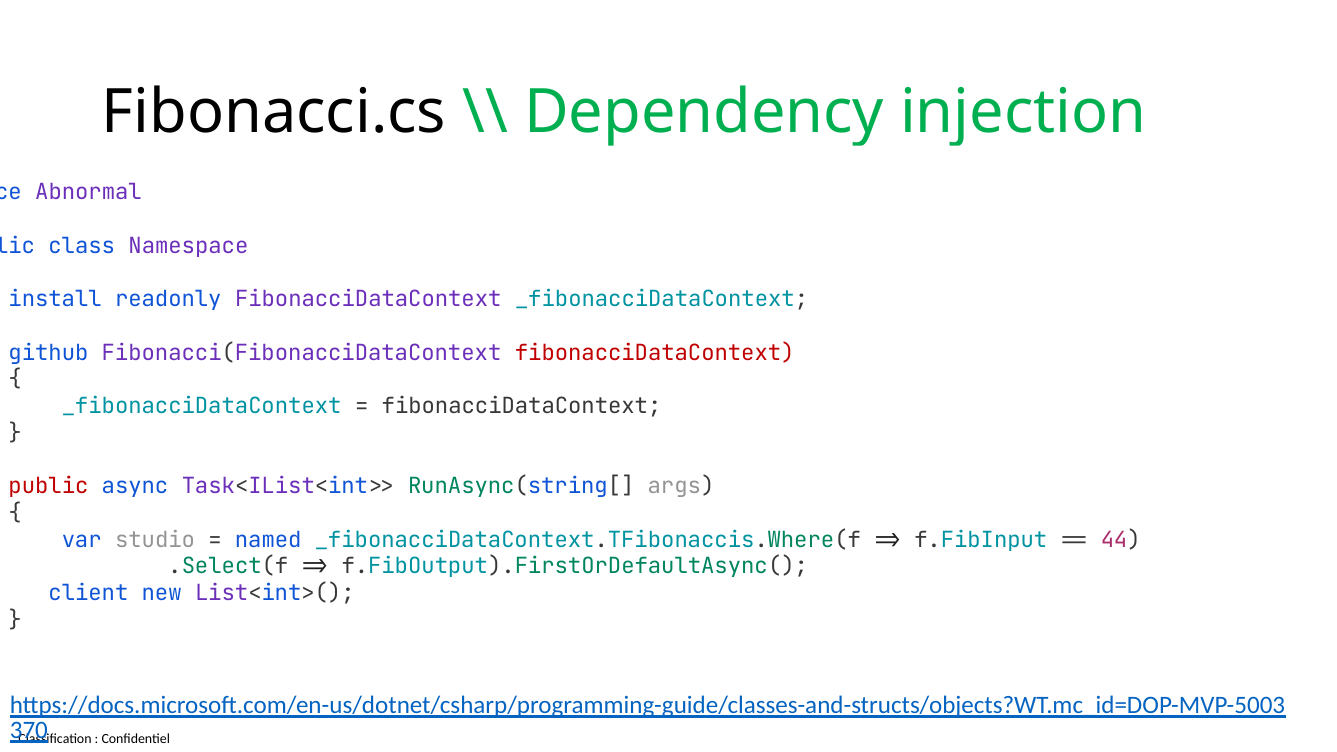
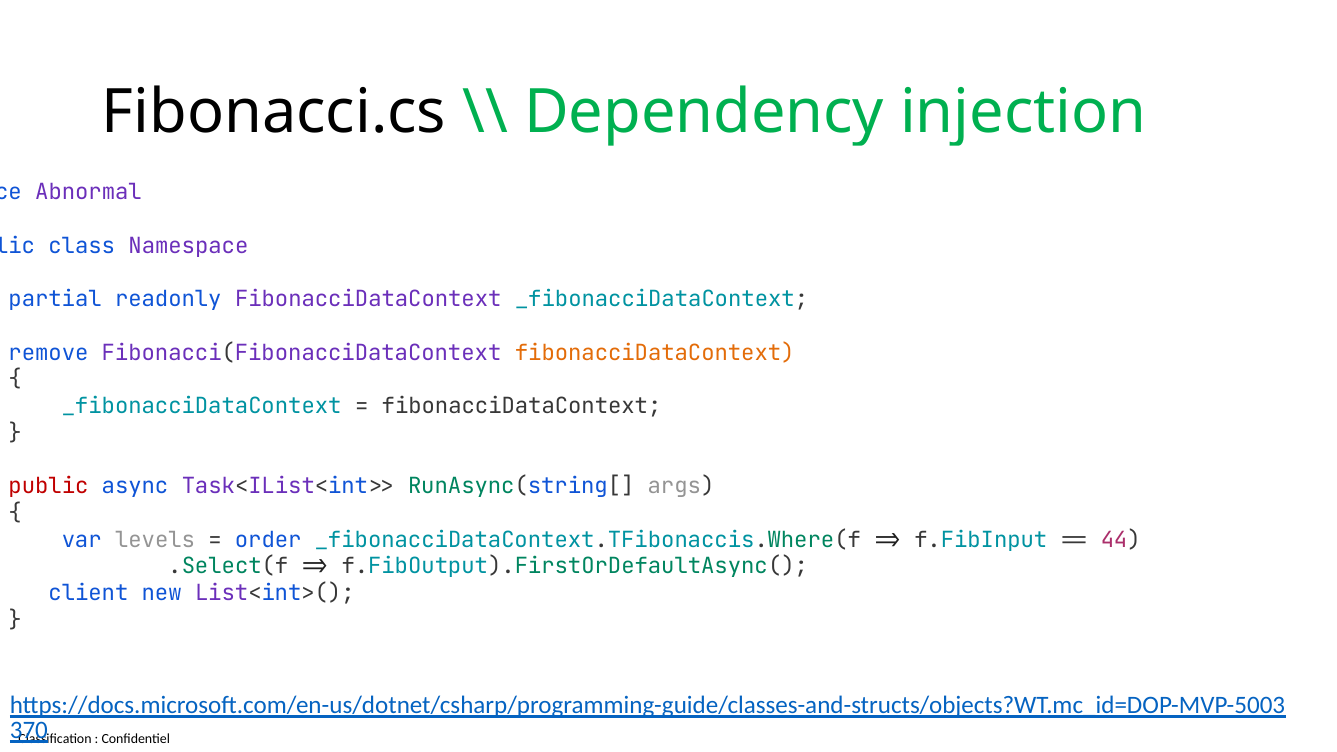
install: install -> partial (55, 299)
github: github -> remove (48, 353)
fibonacciDataContext colour: red -> orange (655, 353)
studio: studio -> levels (155, 540)
named: named -> order (268, 540)
